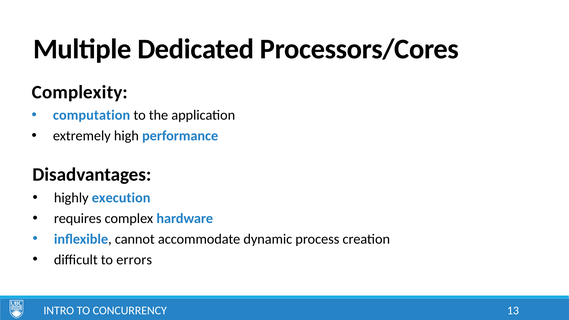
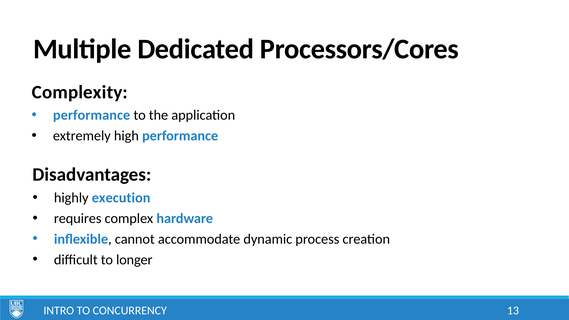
computation: computation -> performance (92, 115)
errors: errors -> longer (134, 260)
